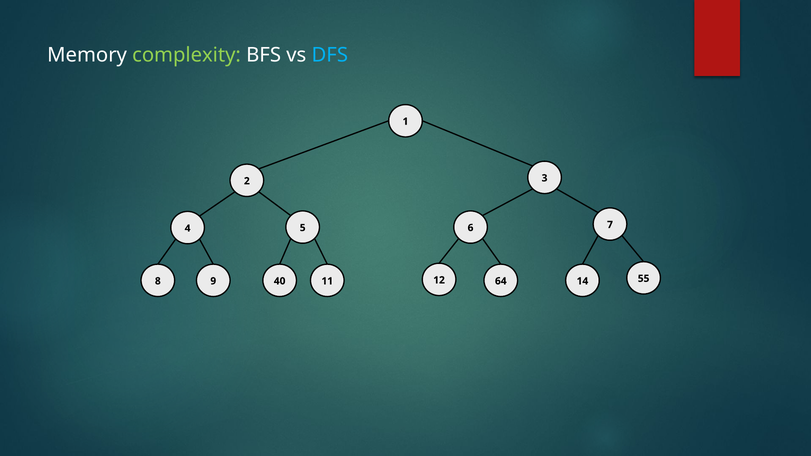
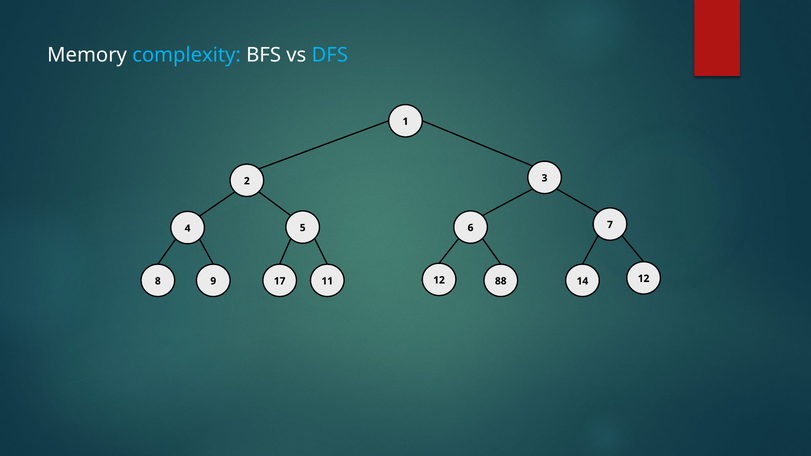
complexity colour: light green -> light blue (187, 55)
40: 40 -> 17 (280, 281)
64: 64 -> 88 (501, 281)
14 55: 55 -> 12 (644, 279)
